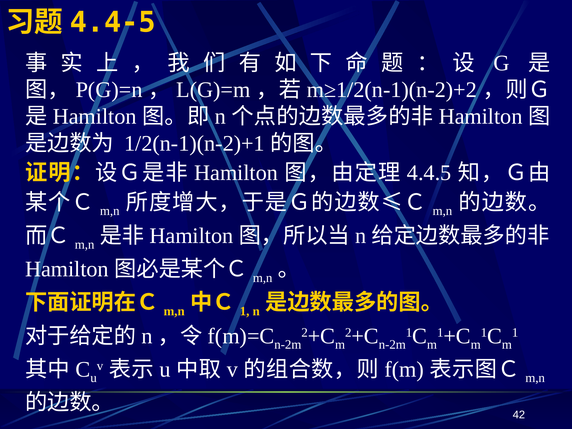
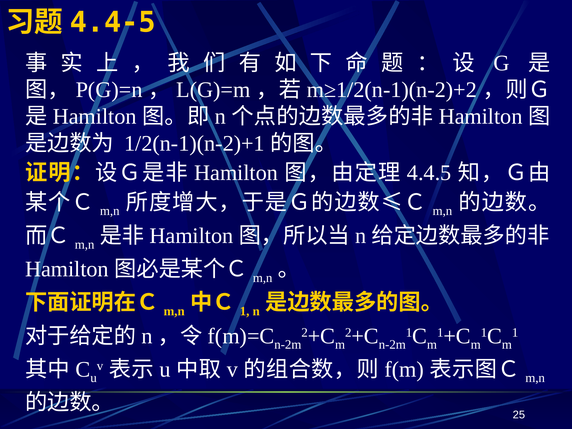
42: 42 -> 25 (519, 415)
